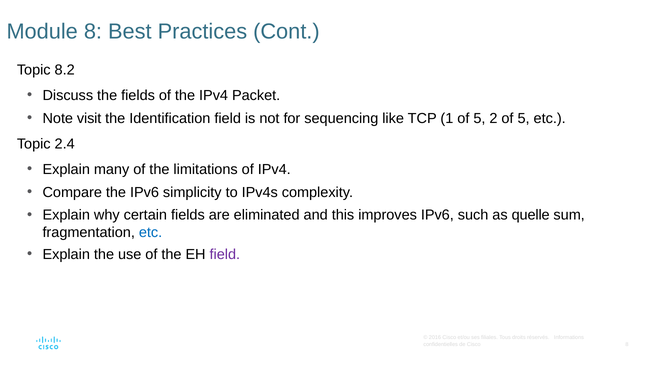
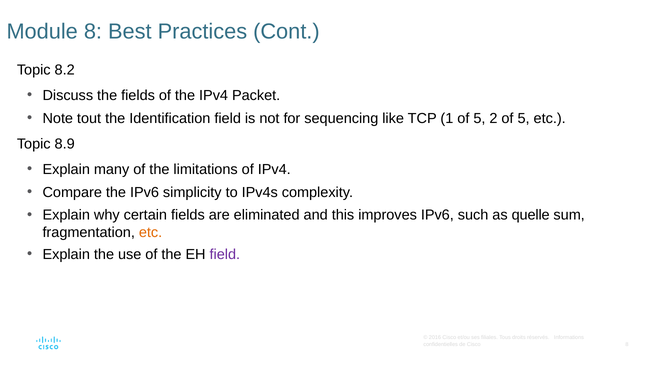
visit: visit -> tout (89, 118)
2.4: 2.4 -> 8.9 (65, 144)
etc colour: blue -> orange (151, 233)
